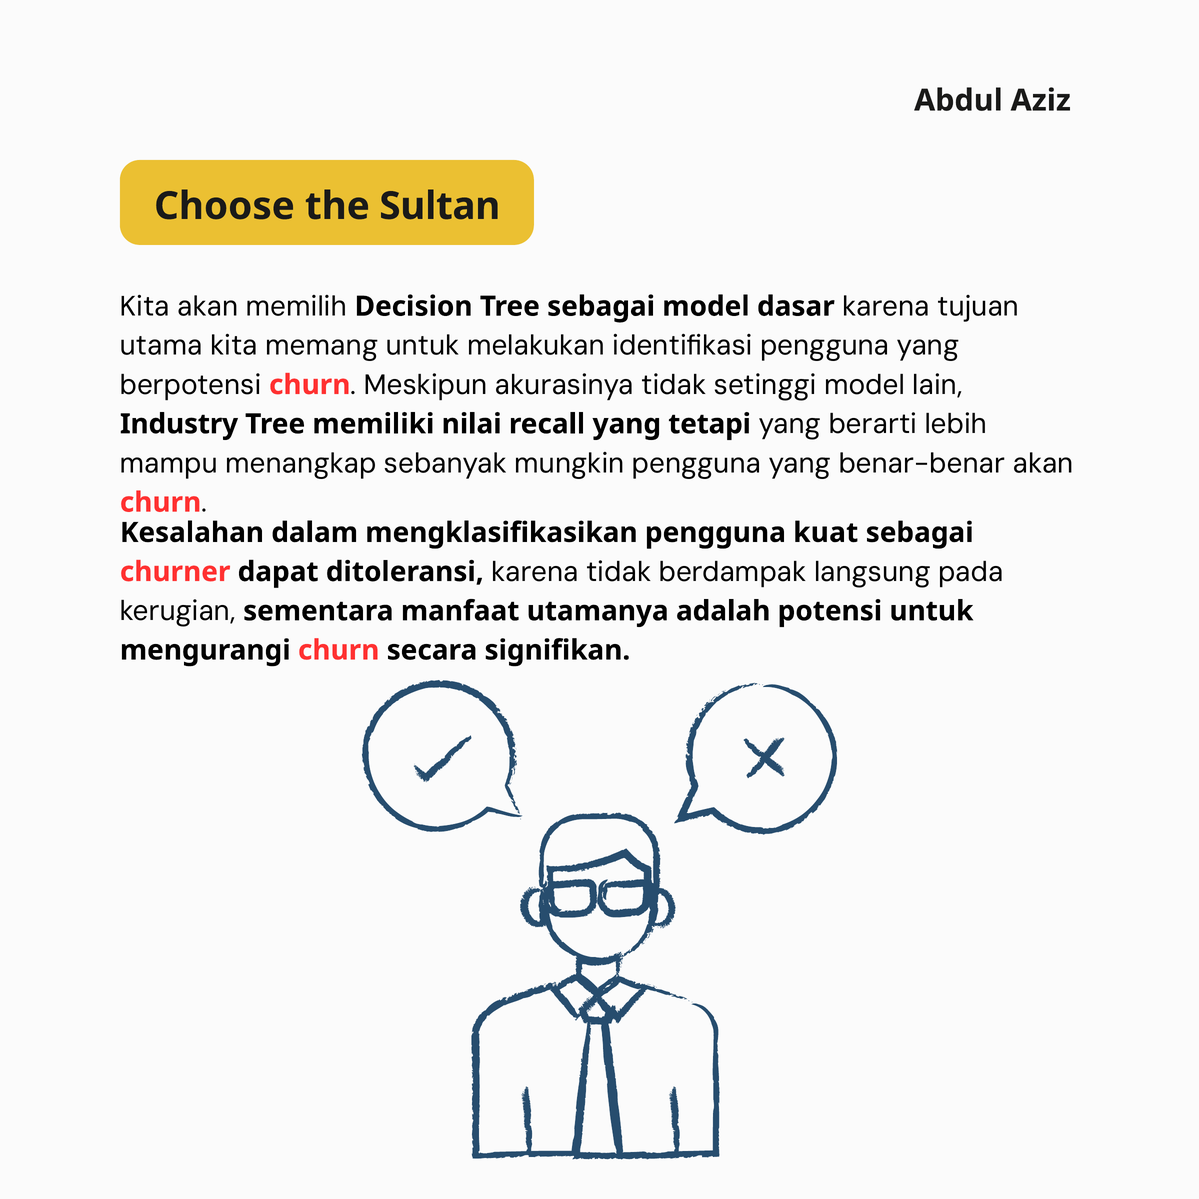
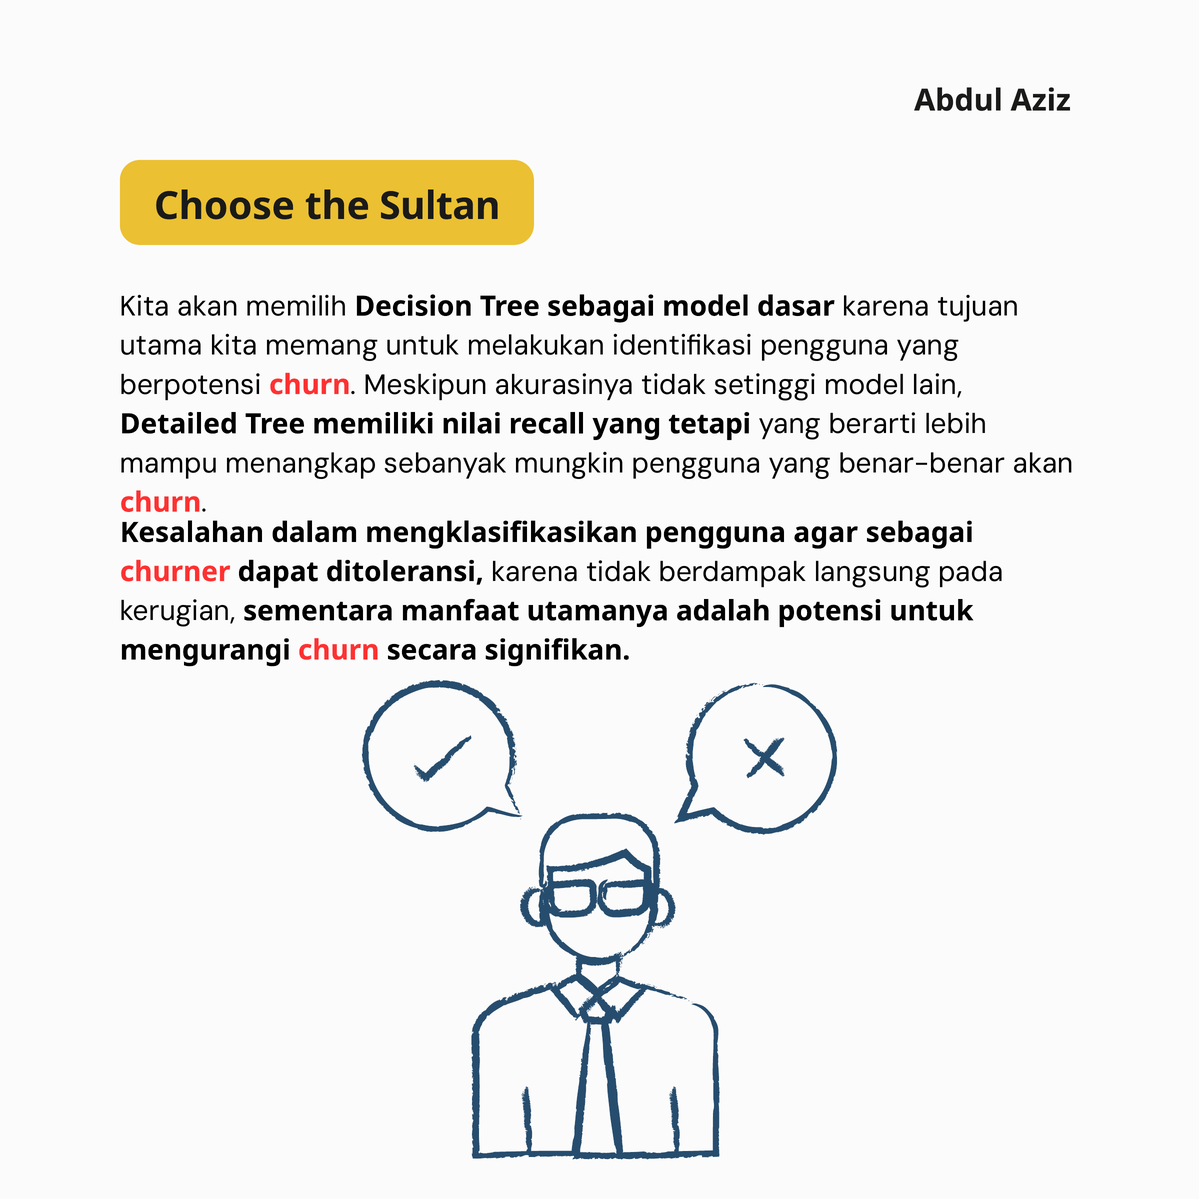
Industry: Industry -> Detailed (179, 424)
kuat: kuat -> agar (826, 533)
